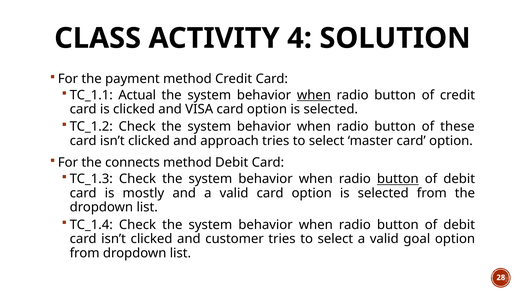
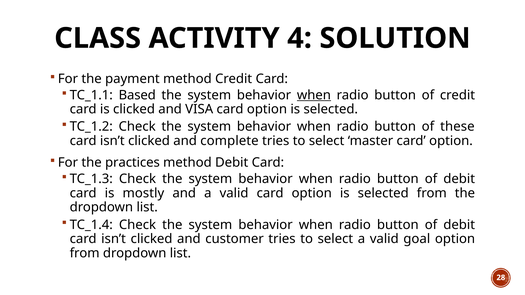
Actual: Actual -> Based (137, 95)
approach: approach -> complete (229, 141)
connects: connects -> practices (132, 163)
button underline: present -> none (398, 179)
